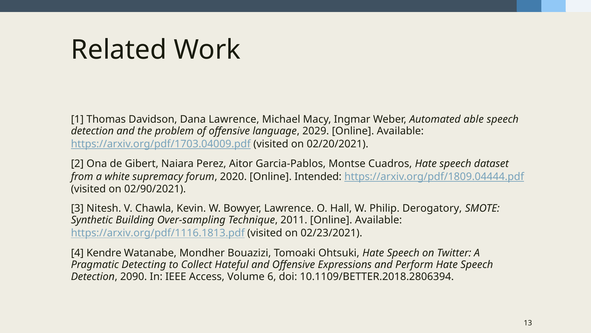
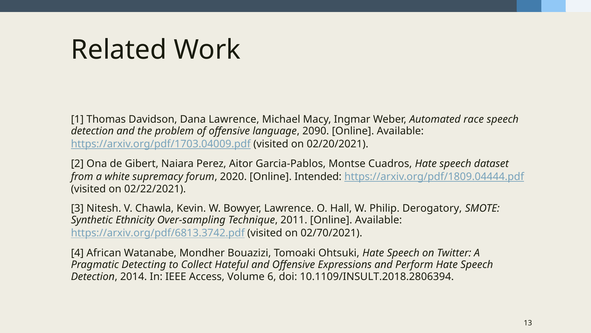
able: able -> race (474, 119)
2029: 2029 -> 2090 (316, 131)
02/90/2021: 02/90/2021 -> 02/22/2021 (155, 189)
Building: Building -> Ethnicity (135, 220)
https://arxiv.org/pdf/1116.1813.pdf: https://arxiv.org/pdf/1116.1813.pdf -> https://arxiv.org/pdf/6813.3742.pdf (158, 233)
02/23/2021: 02/23/2021 -> 02/70/2021 (331, 233)
Kendre: Kendre -> African (104, 253)
2090: 2090 -> 2014 (134, 276)
10.1109/BETTER.2018.2806394: 10.1109/BETTER.2018.2806394 -> 10.1109/INSULT.2018.2806394 (377, 276)
